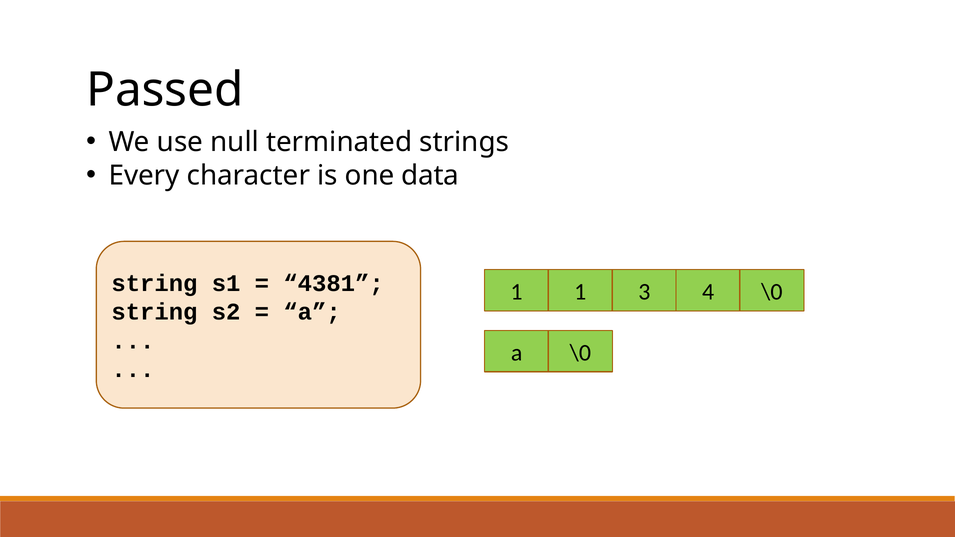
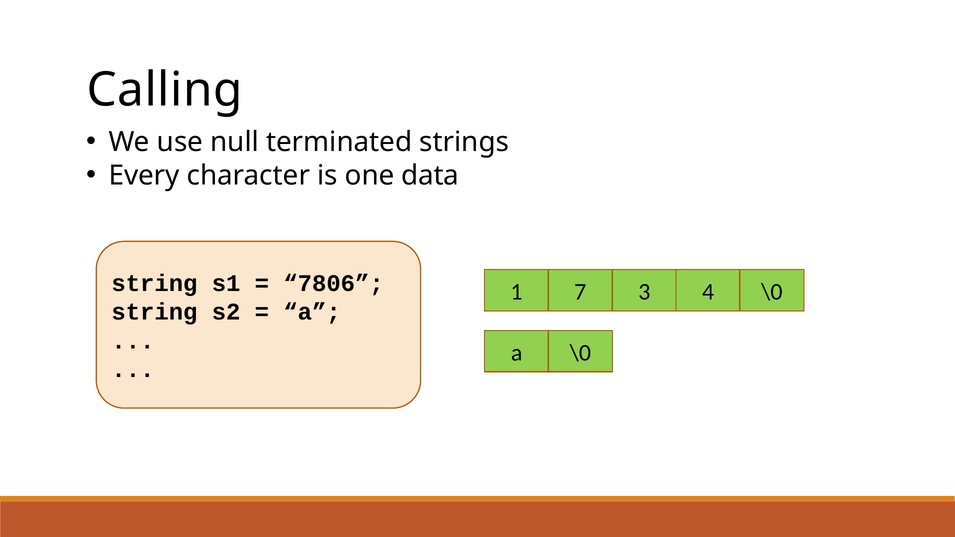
Passed: Passed -> Calling (165, 90)
4381: 4381 -> 7806 (334, 284)
1 1: 1 -> 7 (580, 292)
